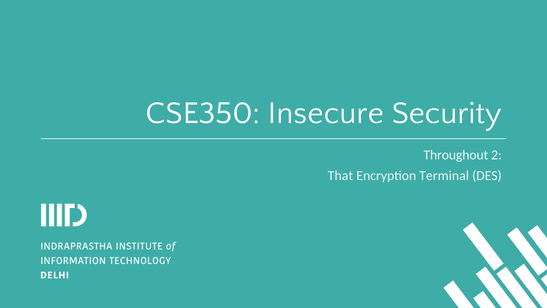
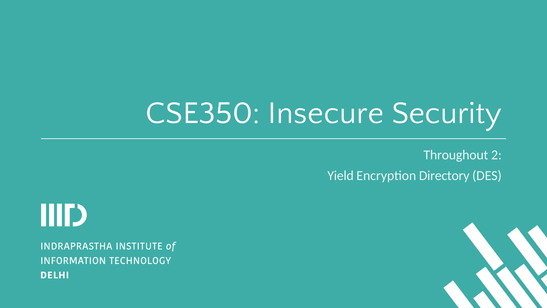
That: That -> Yield (341, 176)
Terminal: Terminal -> Directory (444, 176)
